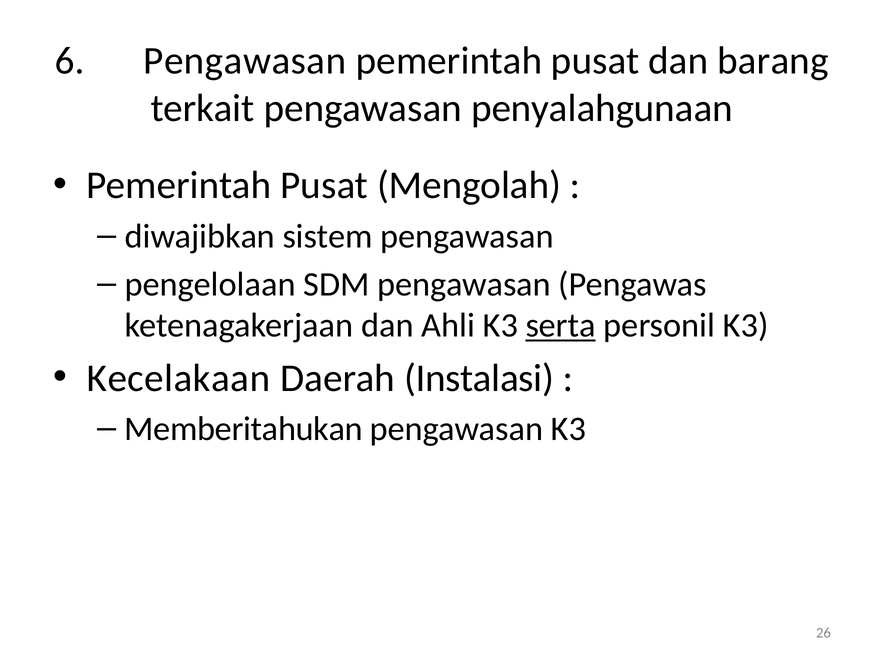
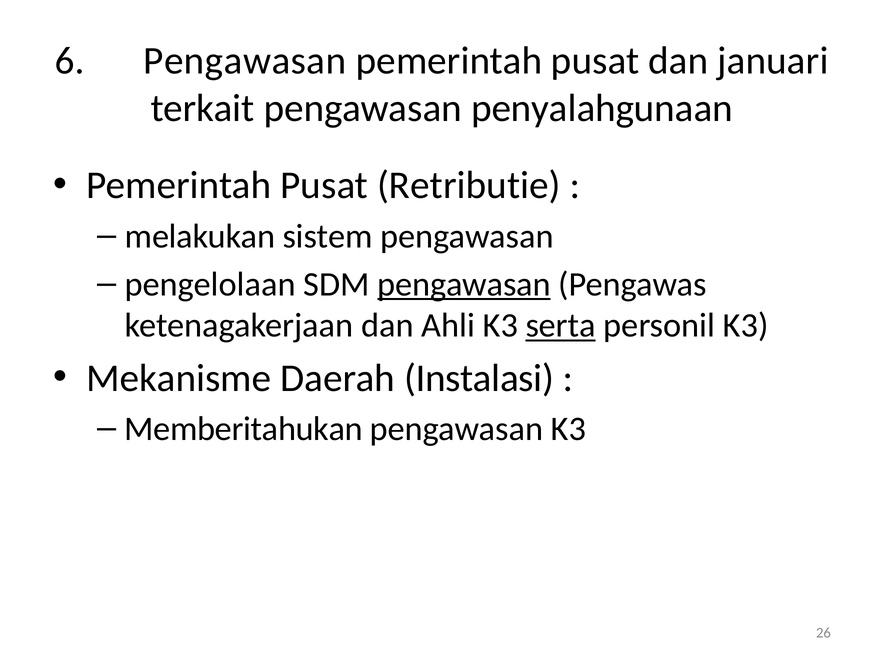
barang: barang -> januari (773, 61)
Mengolah: Mengolah -> Retributie (469, 185)
diwajibkan: diwajibkan -> melakukan (200, 236)
pengawasan underline: none -> present (464, 284)
Kecelakaan: Kecelakaan -> Mekanisme (179, 378)
